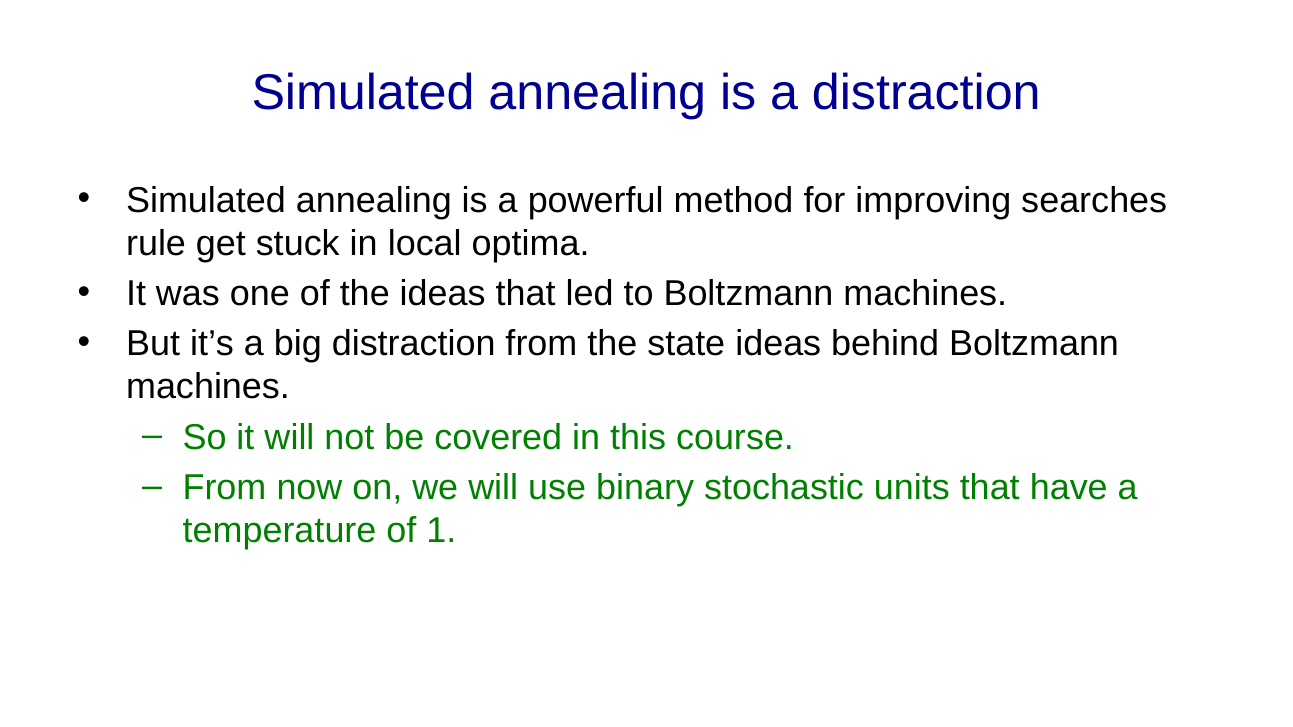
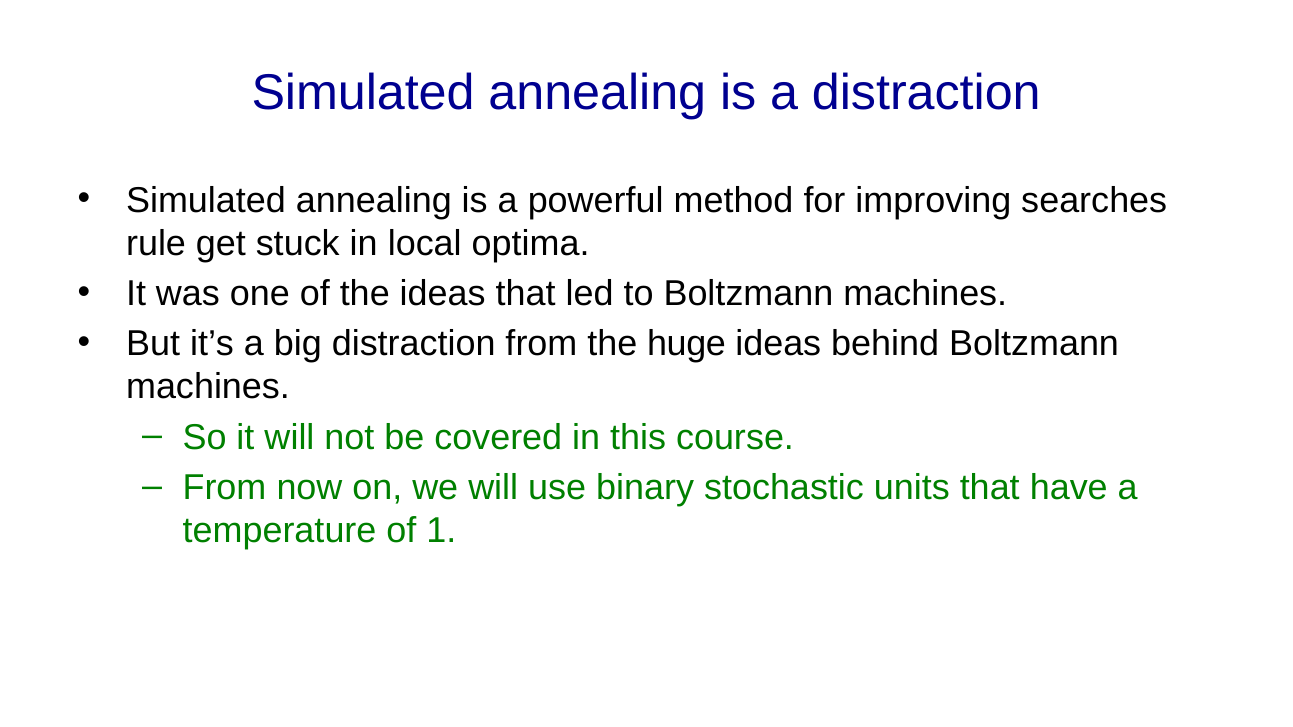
state: state -> huge (686, 344)
